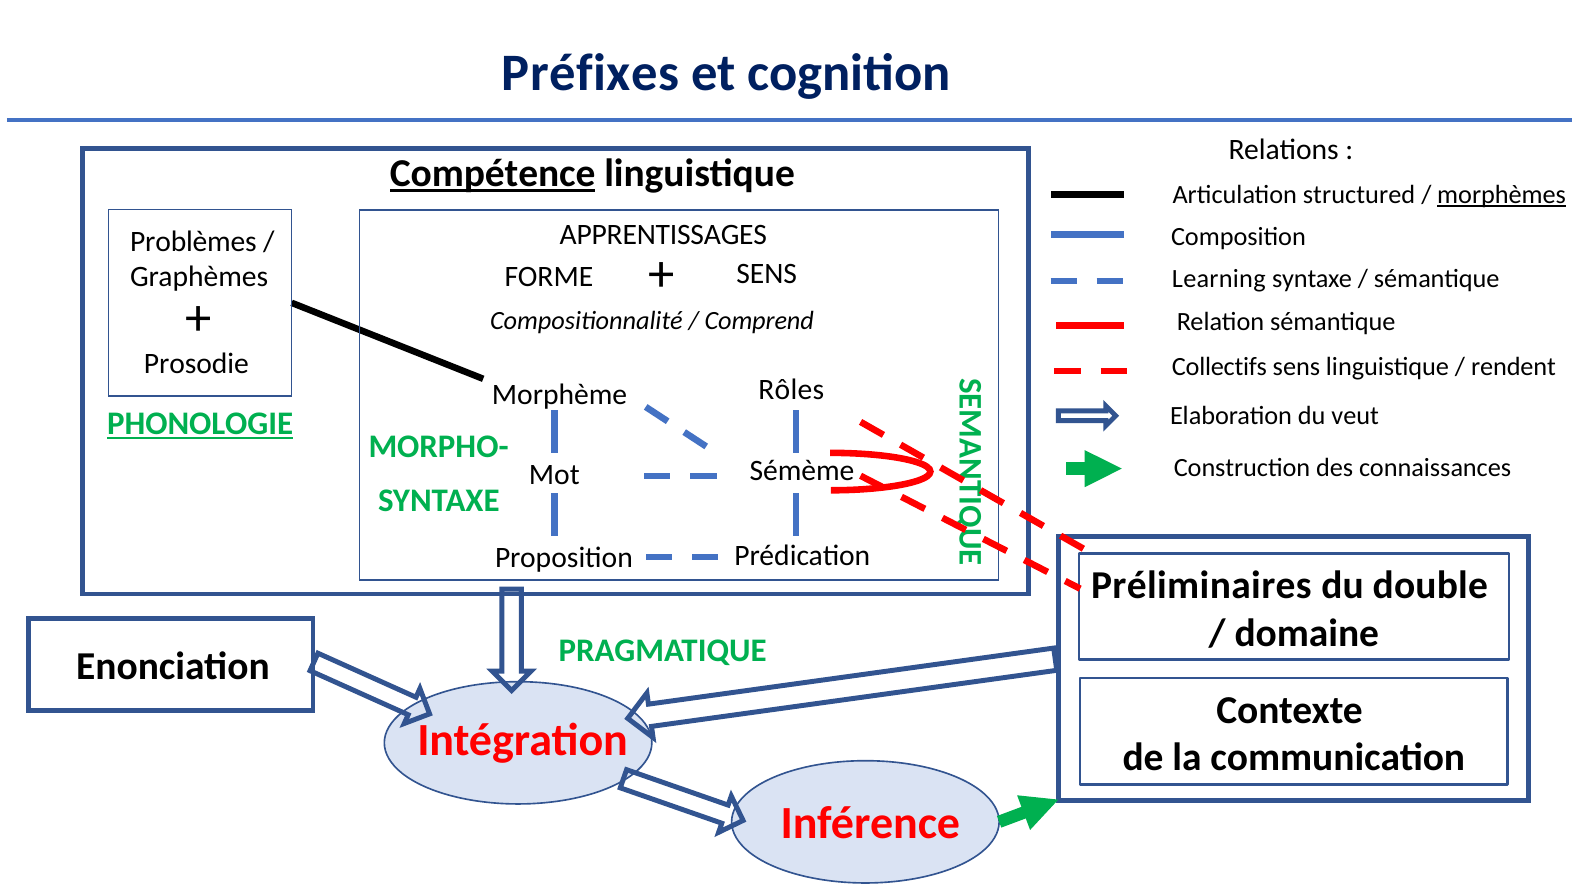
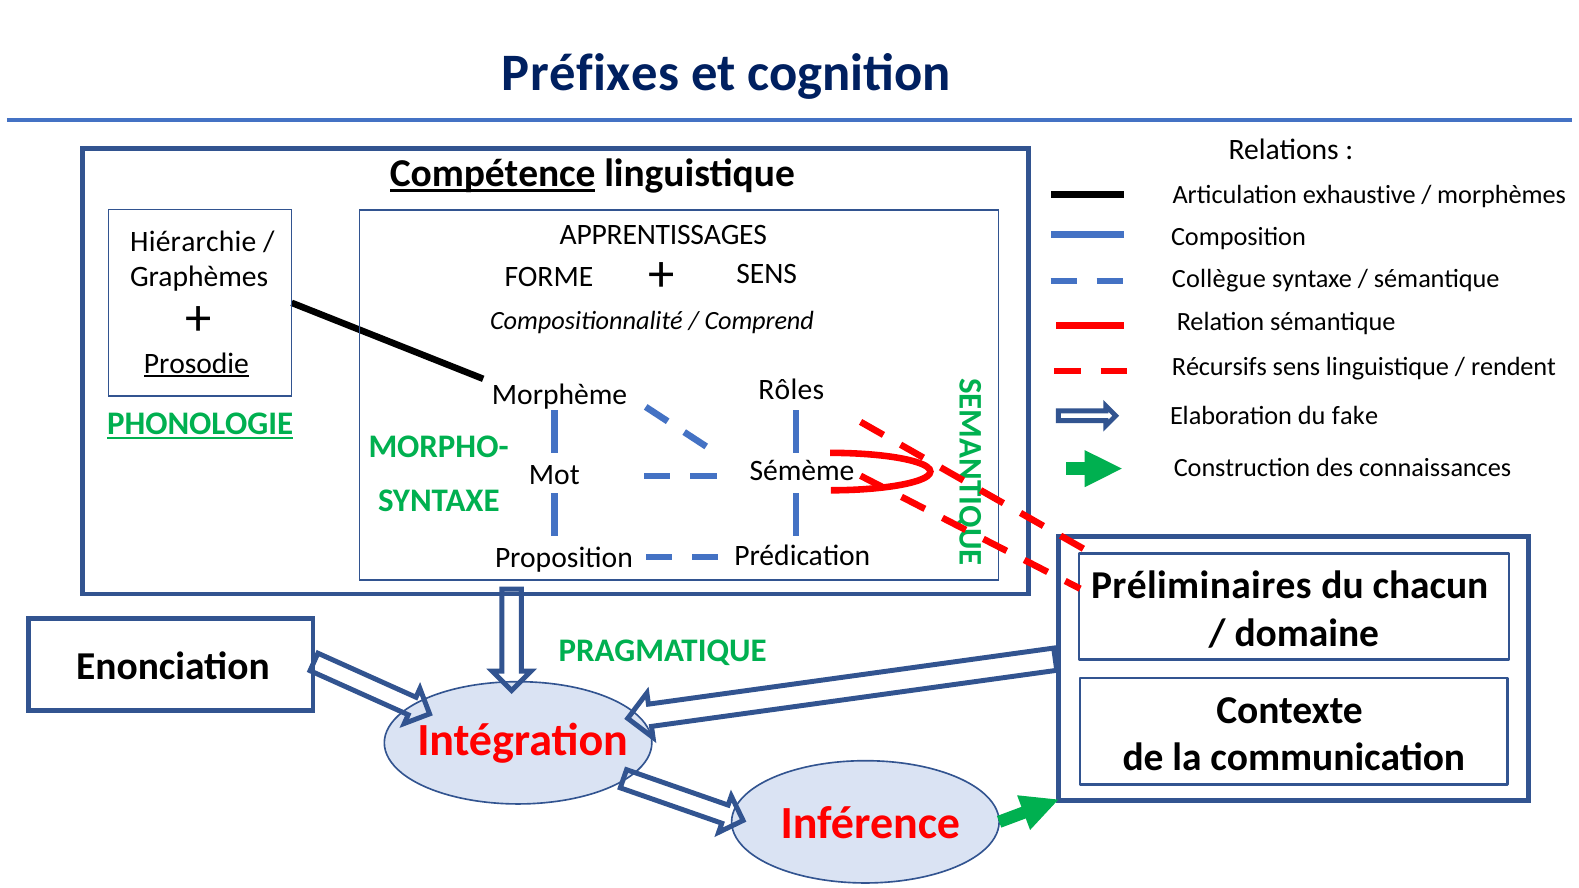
structured: structured -> exhaustive (1359, 195)
morphèmes underline: present -> none (1502, 195)
Problèmes: Problèmes -> Hiérarchie (193, 242)
Learning: Learning -> Collègue (1219, 279)
Prosodie underline: none -> present (196, 363)
Collectifs: Collectifs -> Récursifs (1219, 367)
veut: veut -> fake (1355, 416)
double: double -> chacun (1430, 586)
